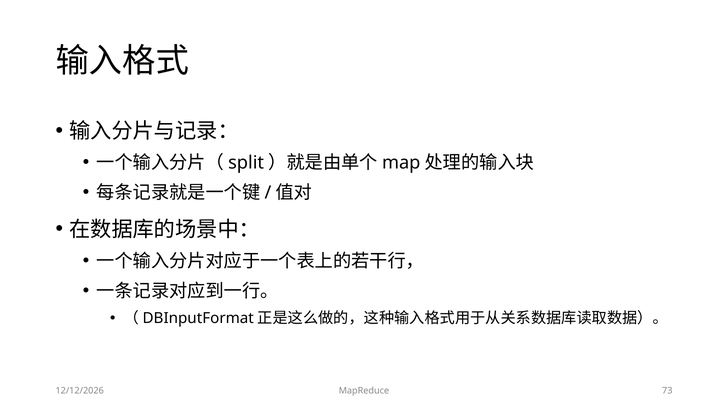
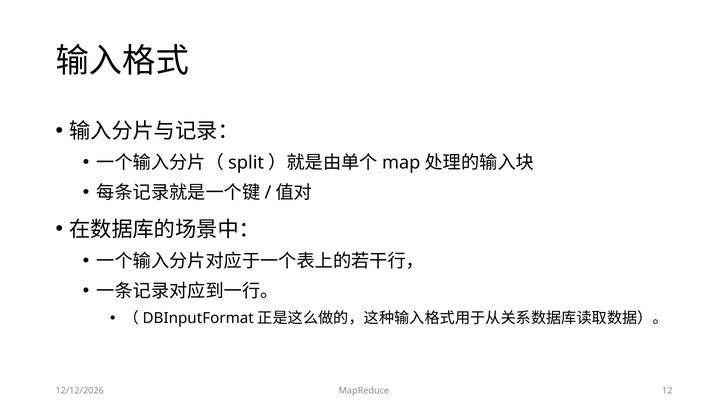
73: 73 -> 12 (667, 390)
